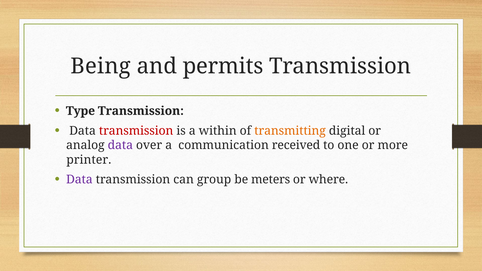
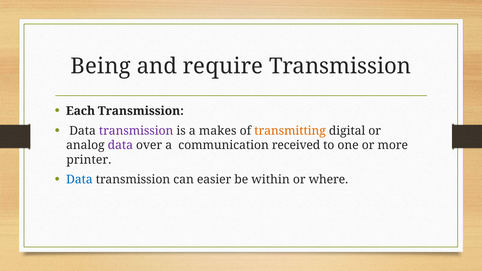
permits: permits -> require (223, 66)
Type: Type -> Each (80, 111)
transmission colour: red -> purple (136, 131)
within: within -> makes (218, 131)
Data colour: purple -> blue (79, 180)
group: group -> easier (214, 180)
meters: meters -> within (271, 180)
